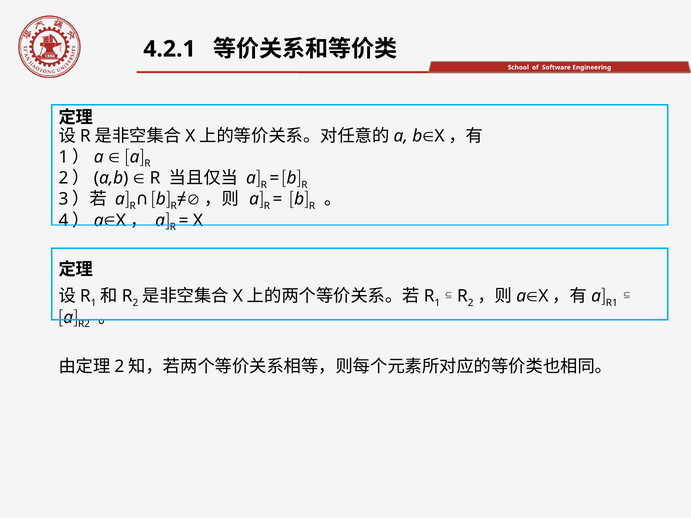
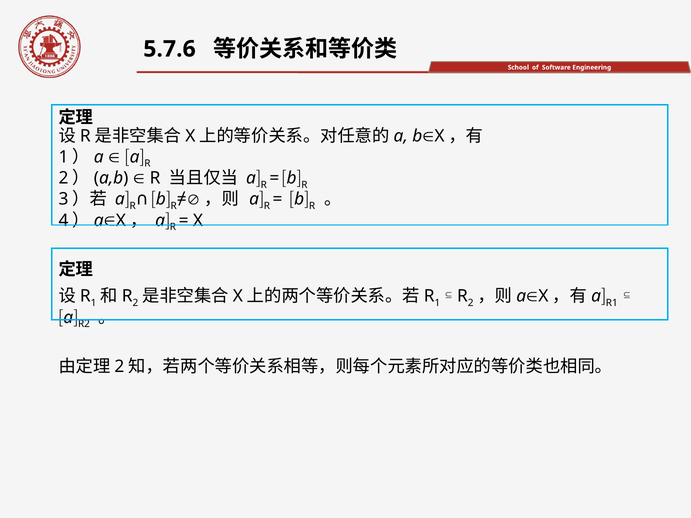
4.2.1: 4.2.1 -> 5.7.6 (169, 49)
